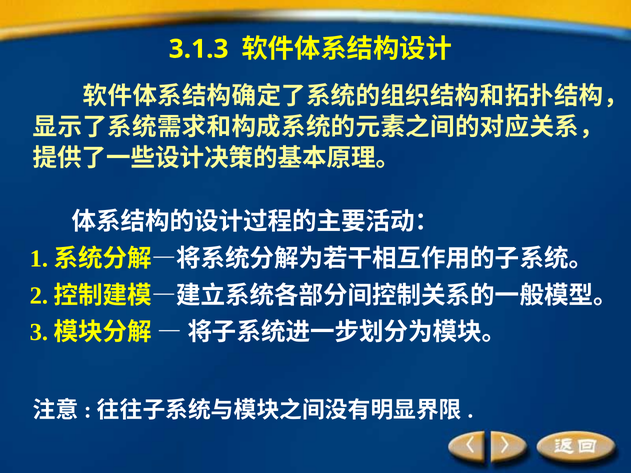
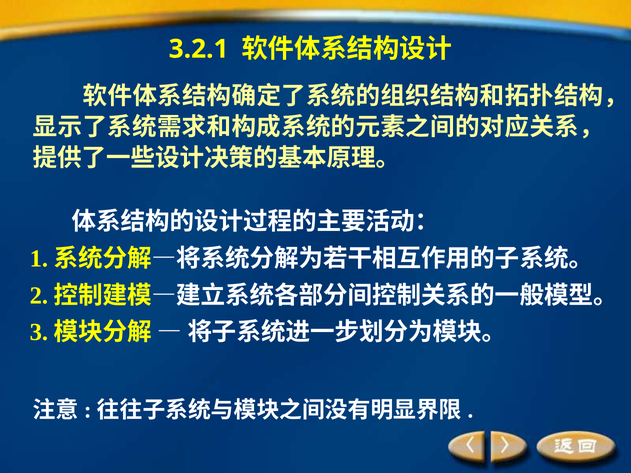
3.1.3: 3.1.3 -> 3.2.1 (199, 49)
